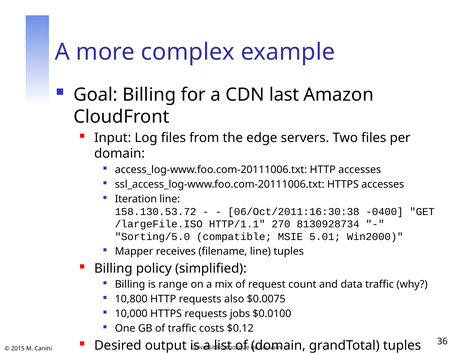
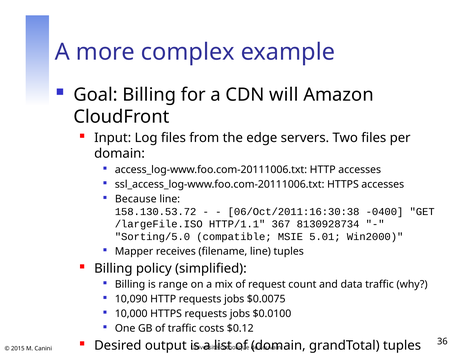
last: last -> will (284, 95)
Iteration: Iteration -> Because (136, 199)
270: 270 -> 367 (281, 224)
10,800: 10,800 -> 10,090 (131, 299)
HTTP requests also: also -> jobs (234, 299)
